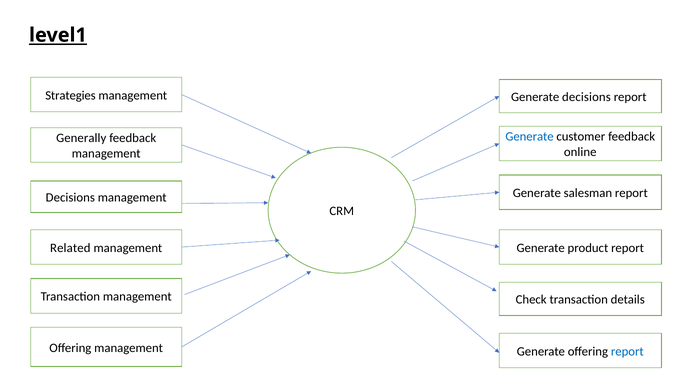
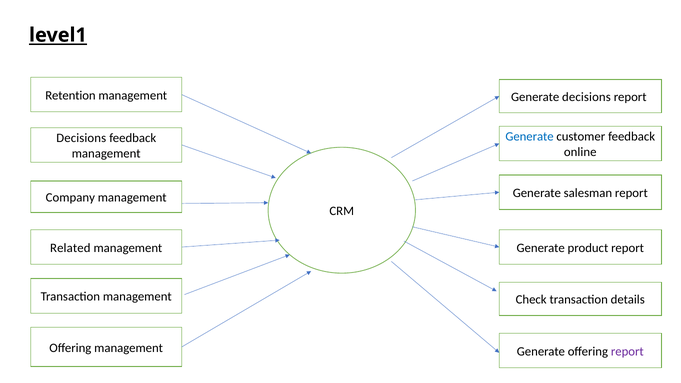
Strategies: Strategies -> Retention (70, 96)
Generally: Generally -> Decisions (81, 138)
Decisions: Decisions -> Company (70, 198)
report colour: blue -> purple (627, 352)
